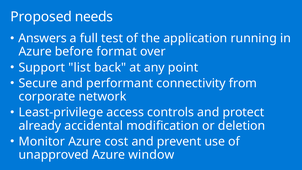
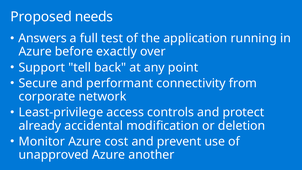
format: format -> exactly (117, 52)
list: list -> tell (80, 67)
window: window -> another (151, 155)
